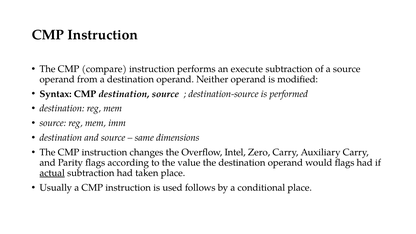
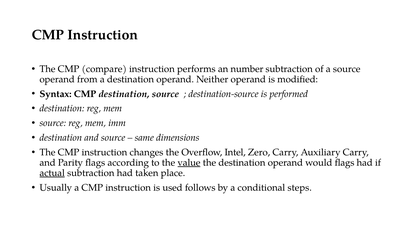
execute: execute -> number (247, 69)
value underline: none -> present (189, 163)
conditional place: place -> steps (300, 188)
